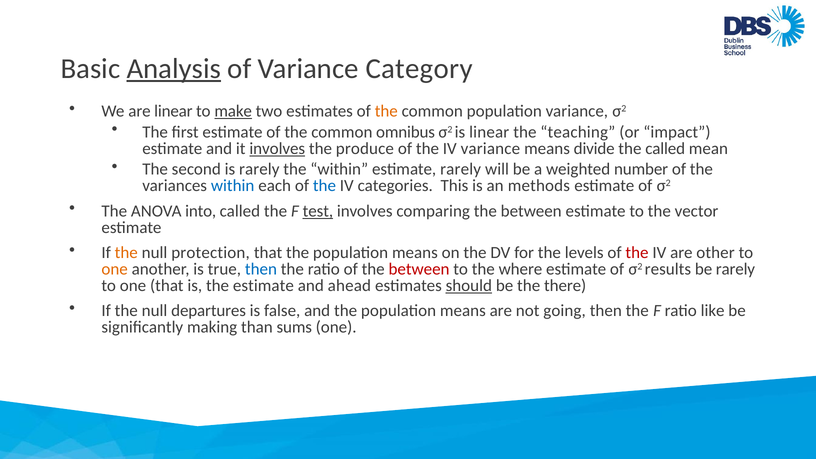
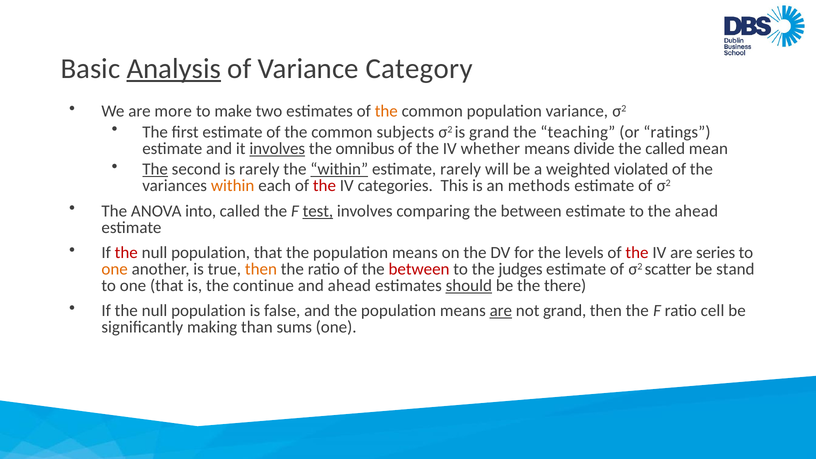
are linear: linear -> more (173, 111)
make underline: present -> none (233, 111)
omnibus: omnibus -> subjects (405, 132)
is linear: linear -> grand (489, 132)
impact: impact -> ratings (677, 132)
produce: produce -> omnibus (365, 148)
IV variance: variance -> whether (490, 148)
The underline: none -> present (155, 169)
within underline: none -> present (339, 169)
number: number -> violated (641, 169)
within colour: blue -> orange (233, 186)
the colour: blue -> red (324, 186)
the vector: vector -> ahead (696, 211)
the colour: orange -> red (126, 253)
protection: protection -> population (211, 253)
other: other -> series (716, 253)
then colour: blue -> orange (261, 269)
where: where -> judges (521, 269)
results: results -> scatter (668, 269)
be rarely: rarely -> stand (735, 269)
the estimate: estimate -> continue (263, 285)
departures: departures -> population (209, 311)
are underline: none -> present (501, 311)
not going: going -> grand (565, 311)
like: like -> cell (713, 311)
